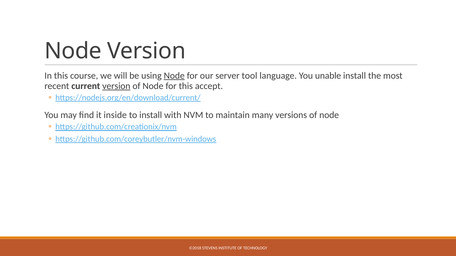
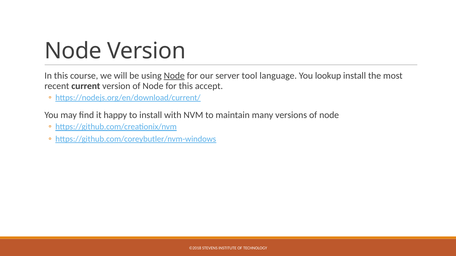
unable: unable -> lookup (328, 76)
version underline: present -> none (116, 86)
inside: inside -> happy (115, 115)
